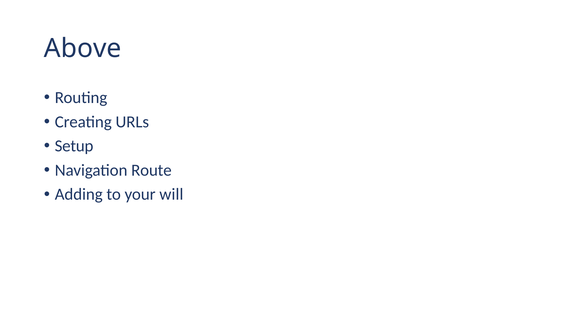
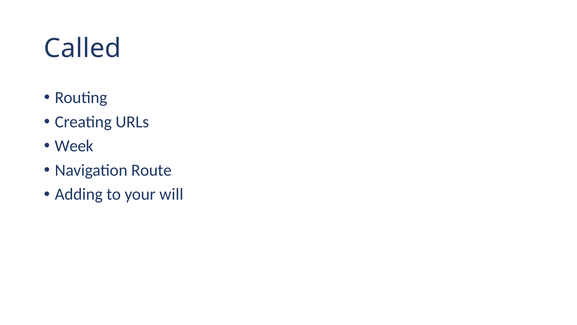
Above: Above -> Called (83, 48)
Setup: Setup -> Week (74, 146)
